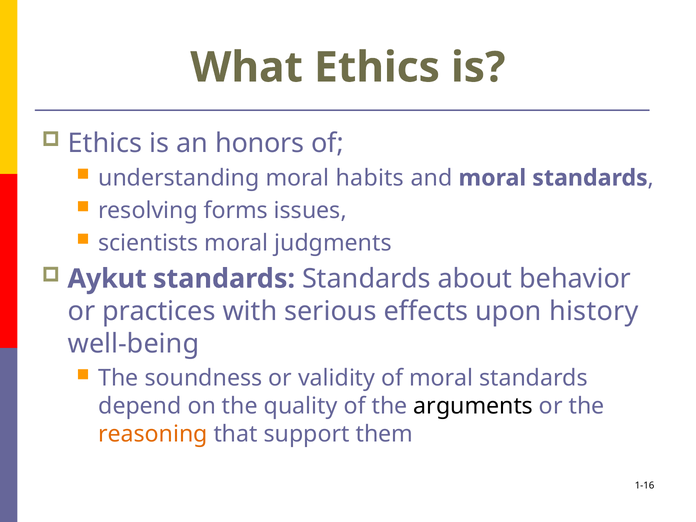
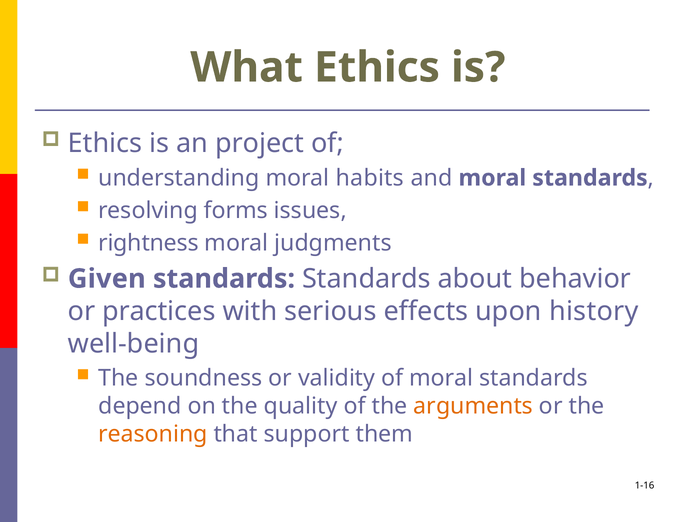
honors: honors -> project (260, 143)
scientists: scientists -> rightness (148, 243)
Aykut: Aykut -> Given (107, 279)
arguments colour: black -> orange (473, 406)
